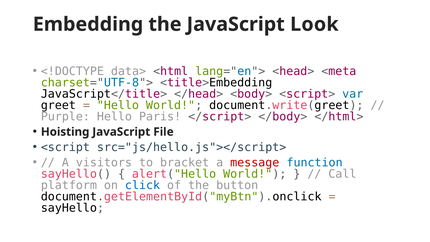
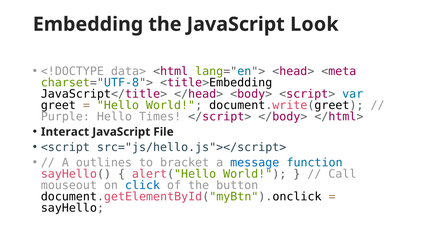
Paris: Paris -> Times (160, 116)
Hoisting: Hoisting -> Interact (65, 132)
visitors: visitors -> outlines (104, 162)
message colour: red -> blue (255, 162)
platform: platform -> mouseout (69, 185)
